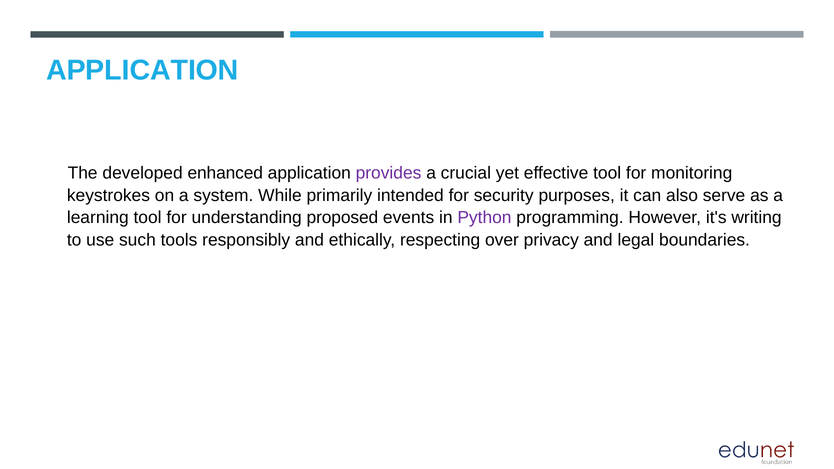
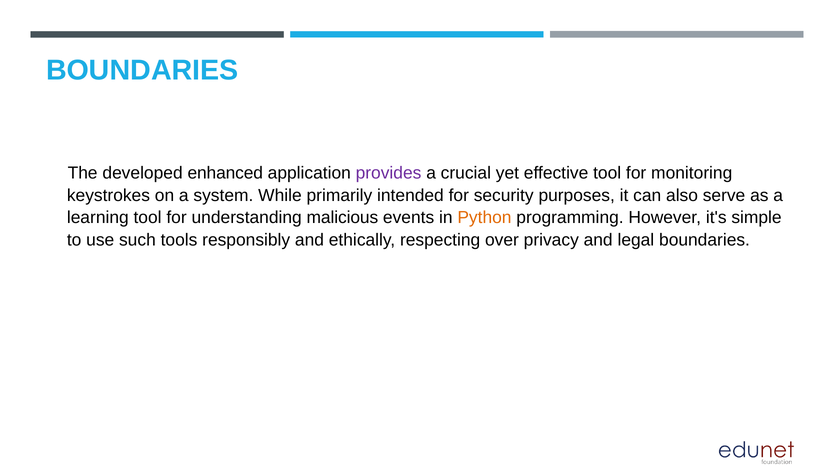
APPLICATION: APPLICATION -> BOUNDARIES (142, 70)
proposed: proposed -> malicious (342, 218)
Python colour: purple -> orange (484, 218)
writing: writing -> simple (757, 218)
